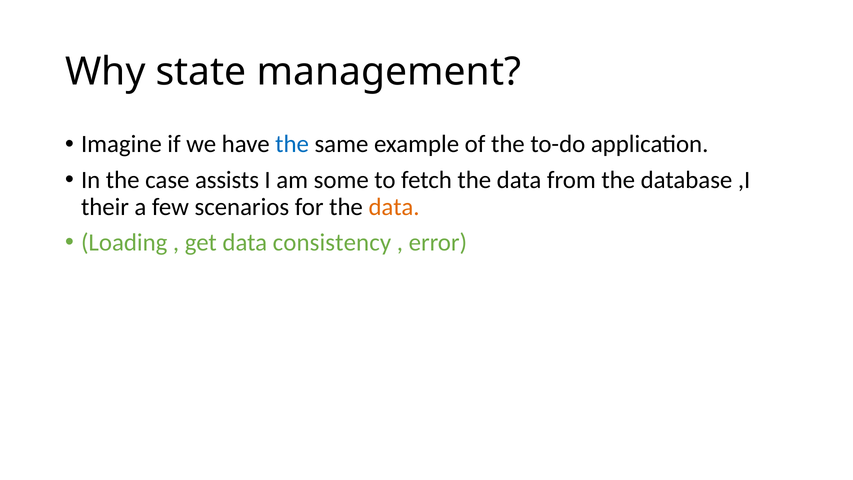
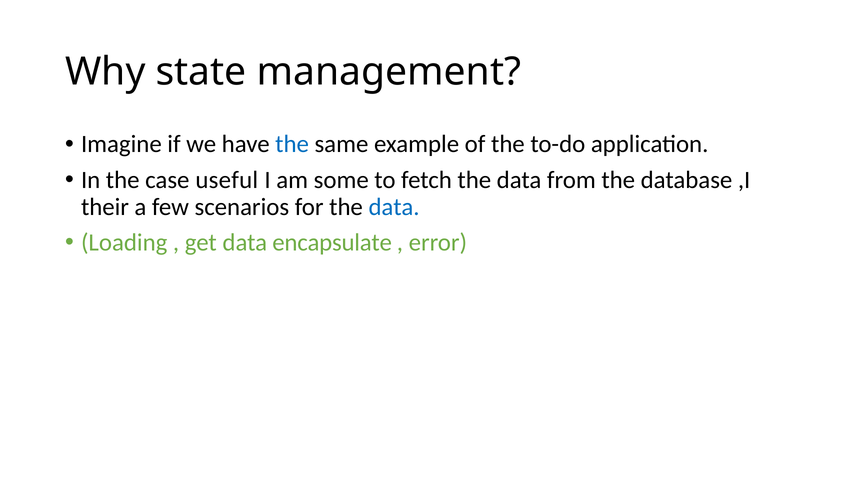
assists: assists -> useful (227, 180)
data colour: orange -> blue (394, 207)
consistency: consistency -> encapsulate (332, 243)
